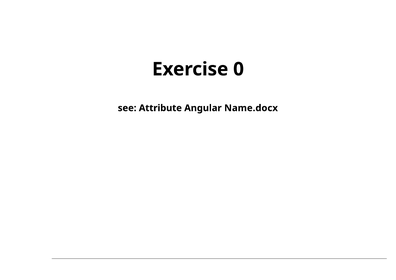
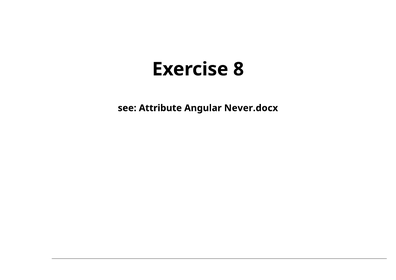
0: 0 -> 8 (239, 69)
Name.docx: Name.docx -> Never.docx (251, 108)
